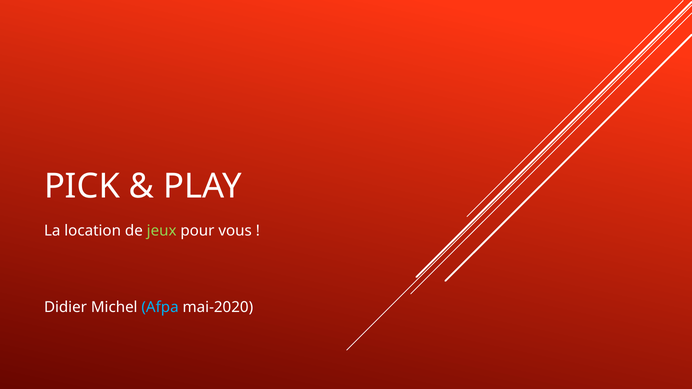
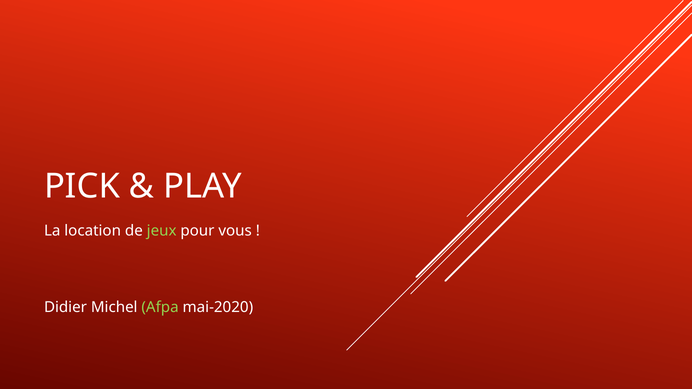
Afpa colour: light blue -> light green (160, 307)
